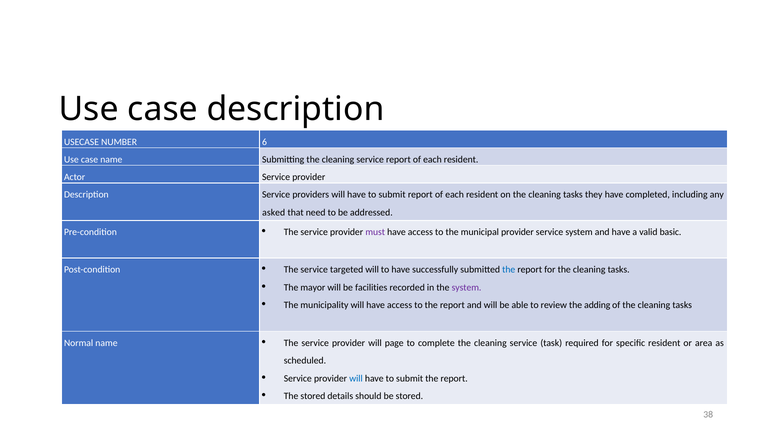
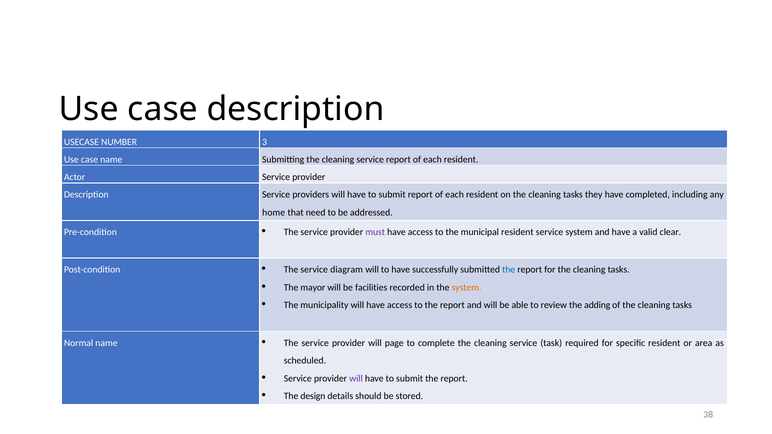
6: 6 -> 3 (265, 142)
asked: asked -> home (274, 213)
municipal provider: provider -> resident (517, 232)
basic: basic -> clear (670, 232)
targeted: targeted -> diagram (347, 270)
system colour: purple -> orange (466, 288)
will colour: blue -> purple (356, 379)
The stored: stored -> design (313, 396)
